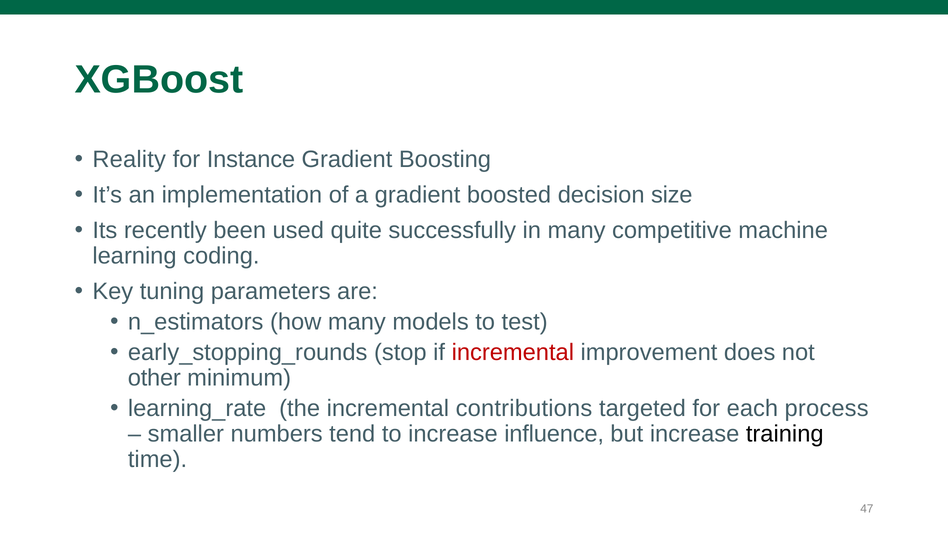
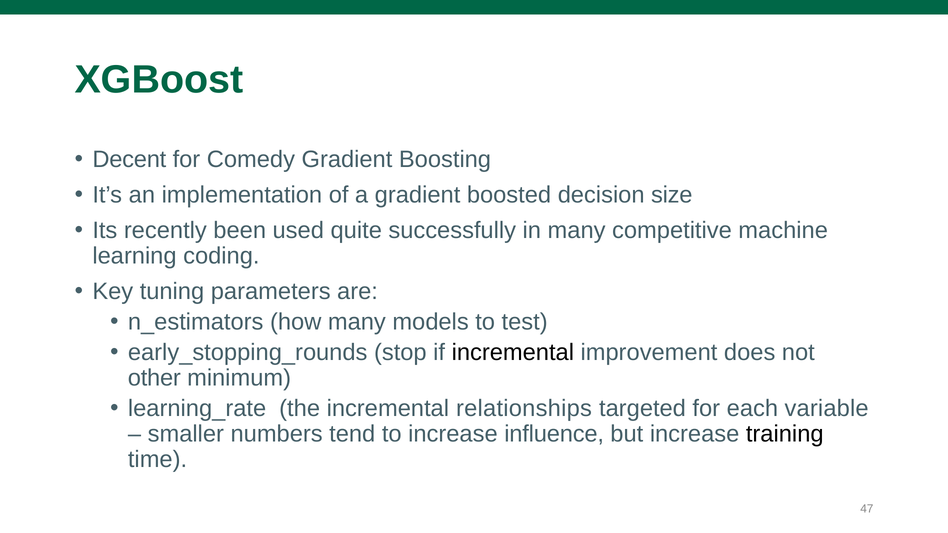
Reality: Reality -> Decent (129, 159)
Instance: Instance -> Comedy (251, 159)
incremental colour: red -> black (513, 352)
contributions: contributions -> relationships (524, 409)
process: process -> variable (827, 409)
